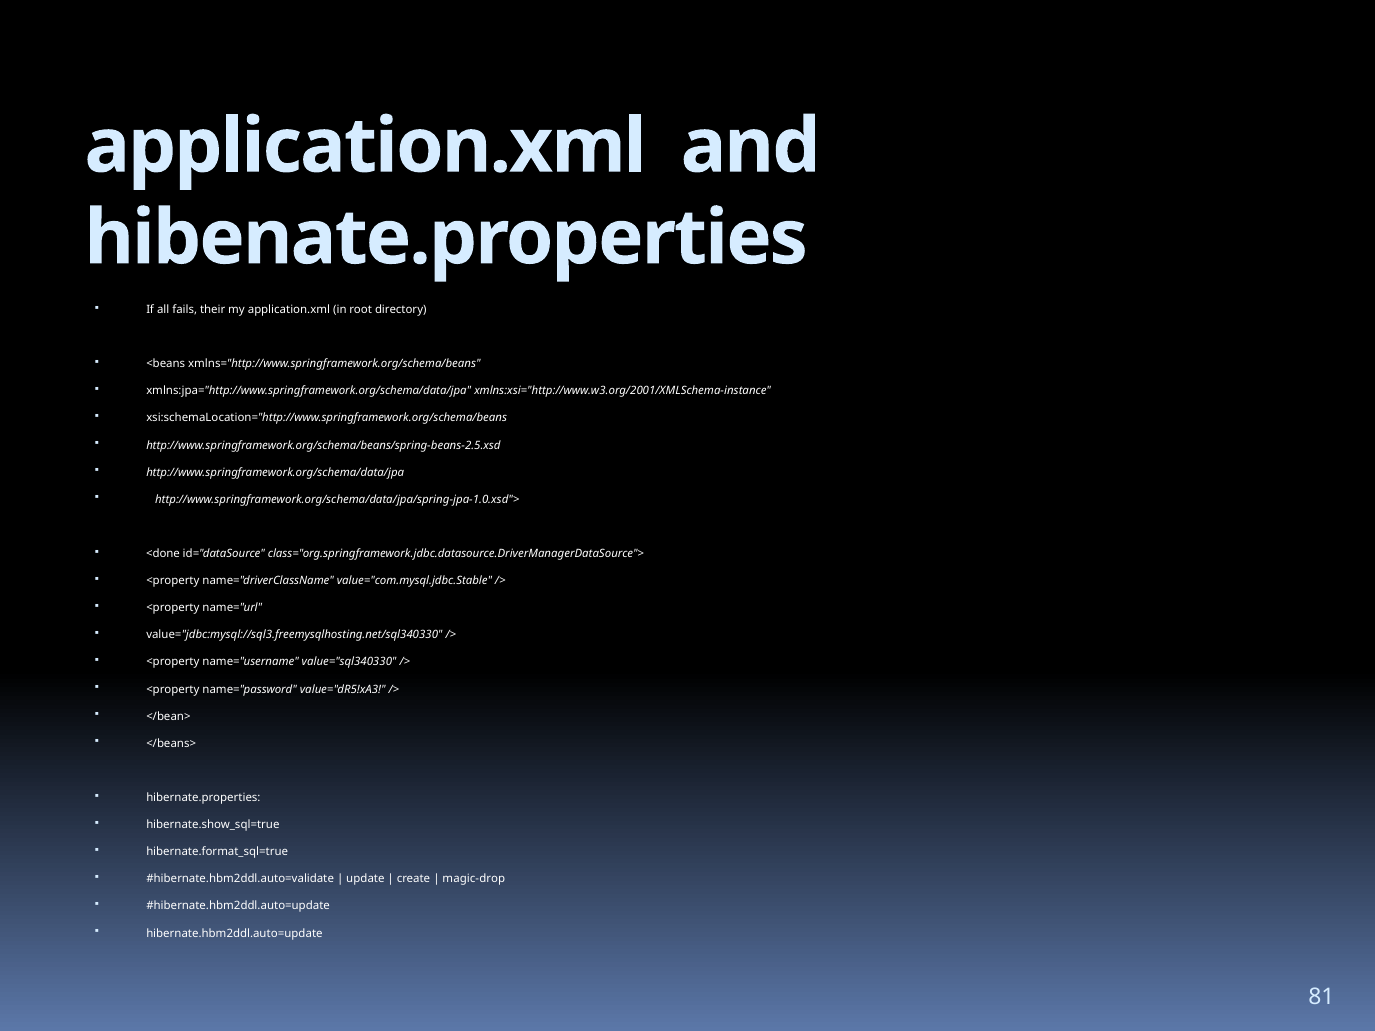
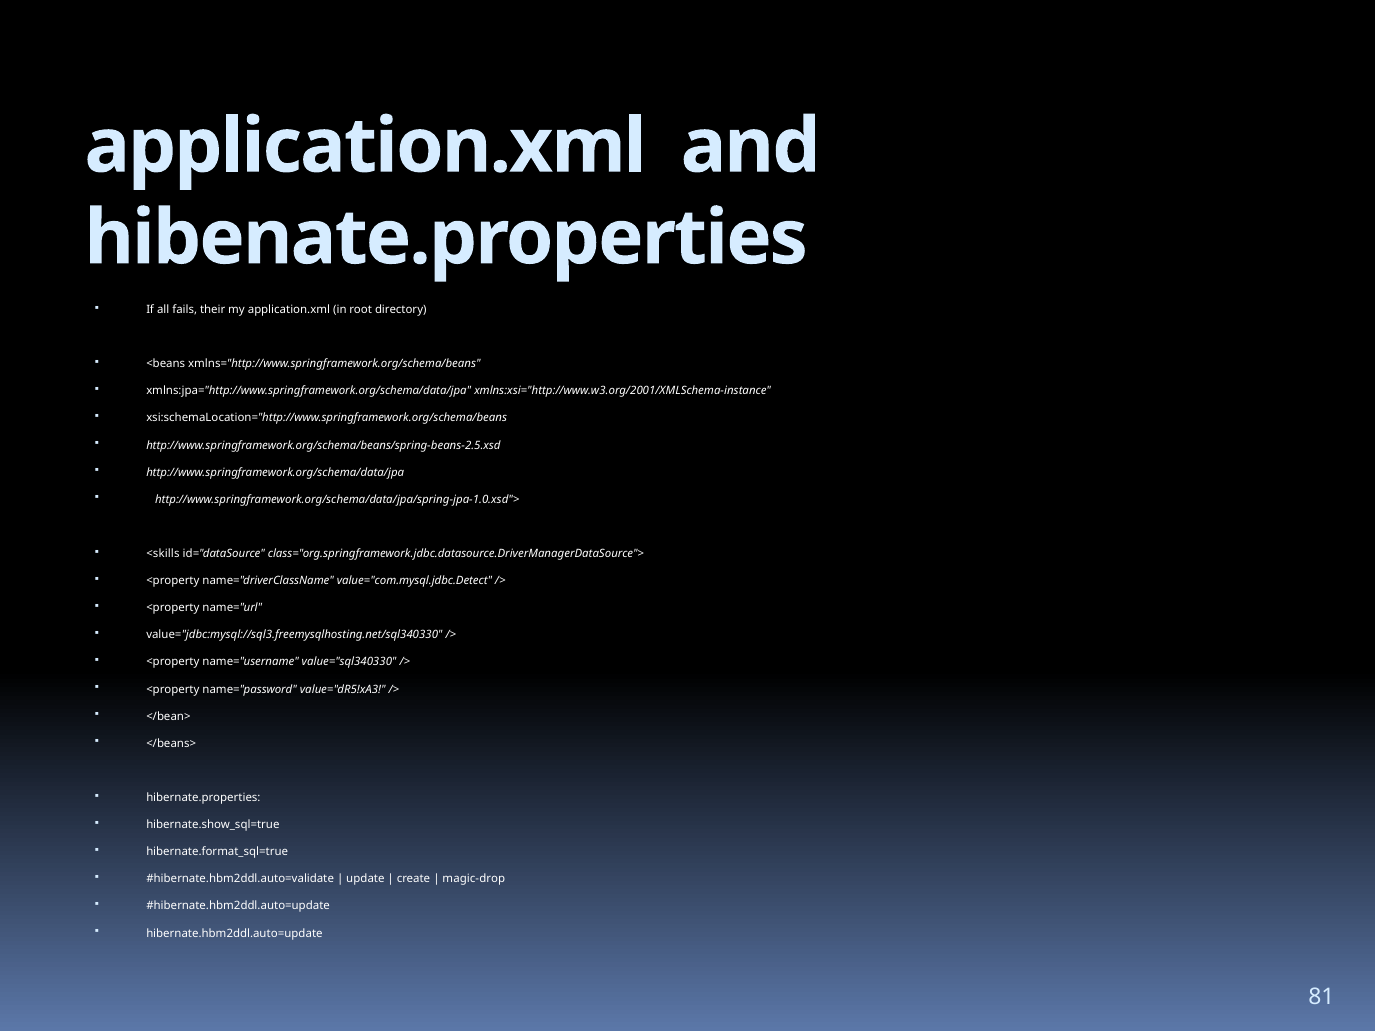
<done: <done -> <skills (163, 554)
value="com.mysql.jdbc.Stable: value="com.mysql.jdbc.Stable -> value="com.mysql.jdbc.Detect (414, 581)
